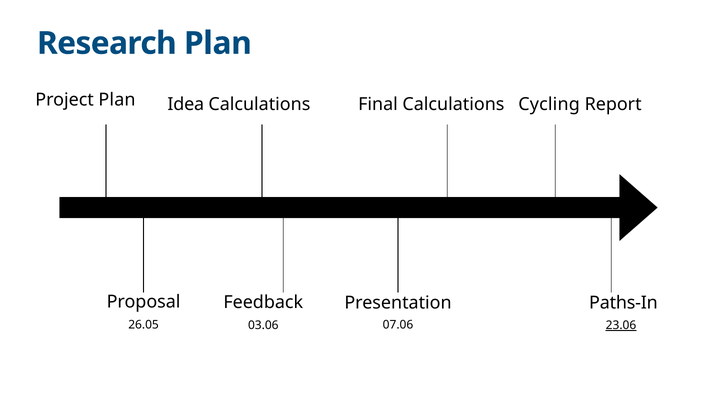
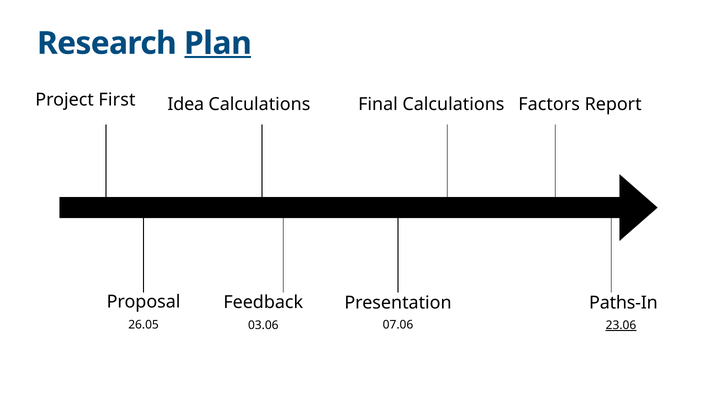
Plan underline: none -> present (218, 43)
Project Plan: Plan -> First (117, 100)
Cycling: Cycling -> Factors (549, 105)
